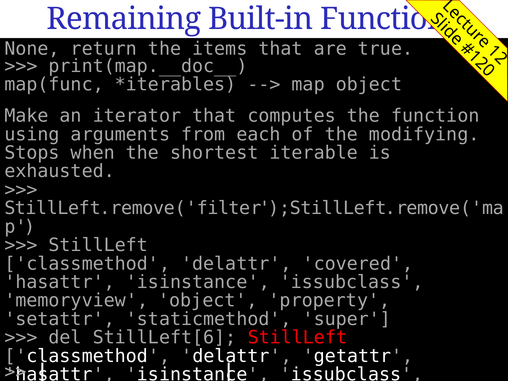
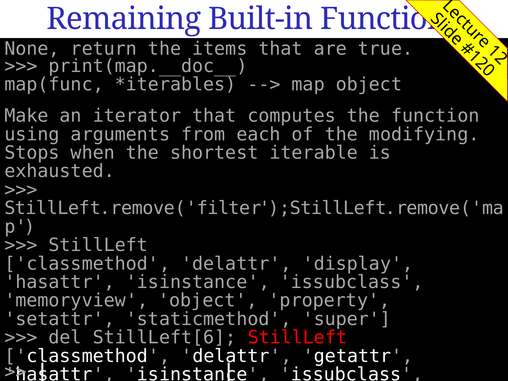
covered: covered -> display (358, 264)
